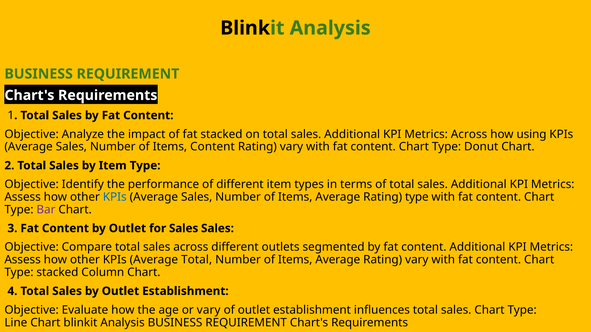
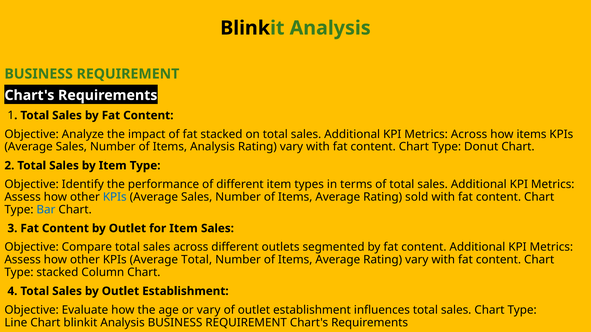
how using: using -> items (532, 134)
Items Content: Content -> Analysis (213, 147)
Rating type: type -> sold (417, 197)
Bar colour: purple -> blue (46, 210)
for Sales: Sales -> Item (184, 229)
